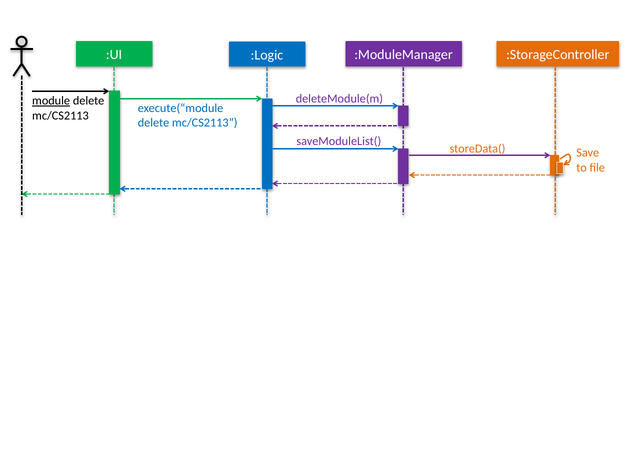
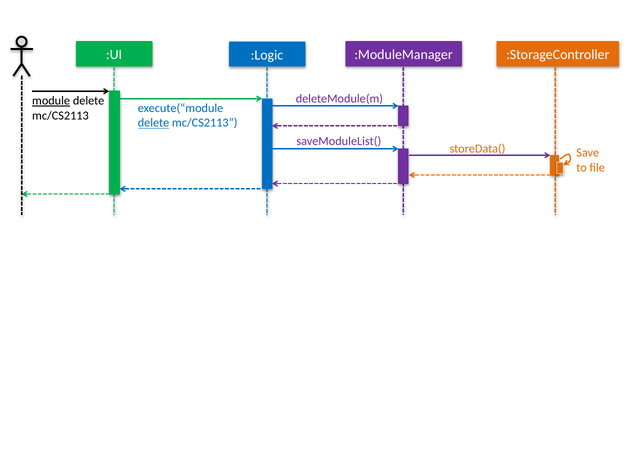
delete underline: none -> present (154, 123)
